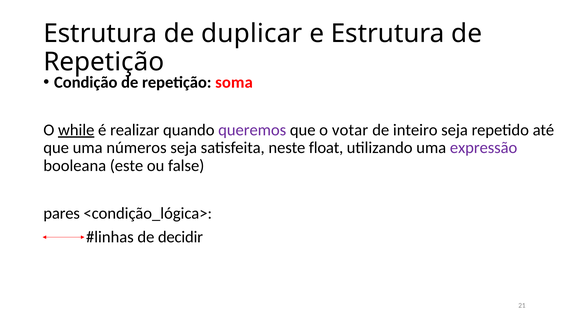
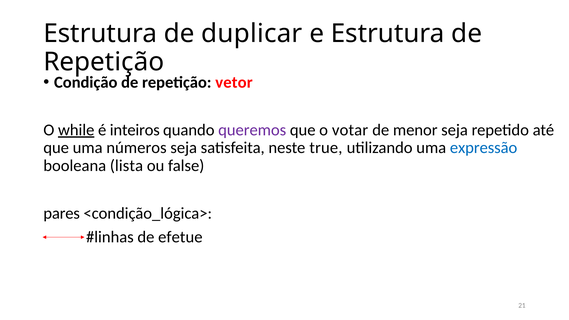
soma: soma -> vetor (234, 82)
realizar: realizar -> inteiros (135, 130)
inteiro: inteiro -> menor (415, 130)
float: float -> true (326, 148)
expressão colour: purple -> blue (484, 148)
este: este -> lista (126, 166)
decidir: decidir -> efetue (180, 237)
